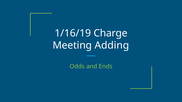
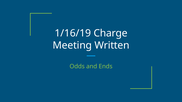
Adding: Adding -> Written (112, 45)
